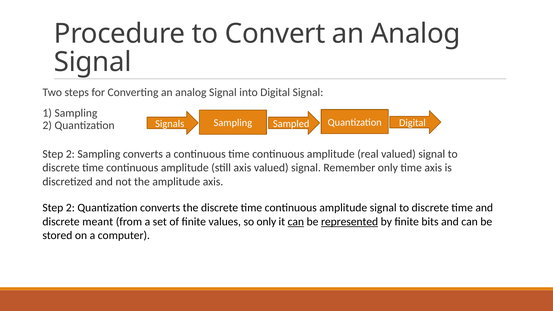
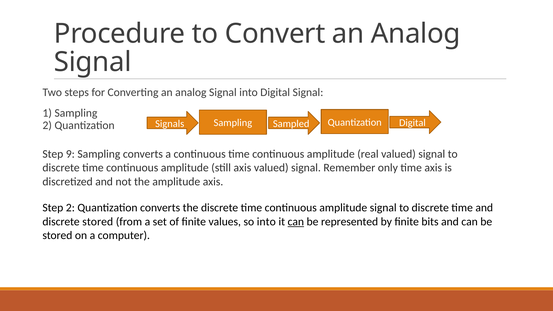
2: 2 -> 9 (70, 154)
discrete meant: meant -> stored (98, 222)
so only: only -> into (266, 222)
represented underline: present -> none (350, 222)
